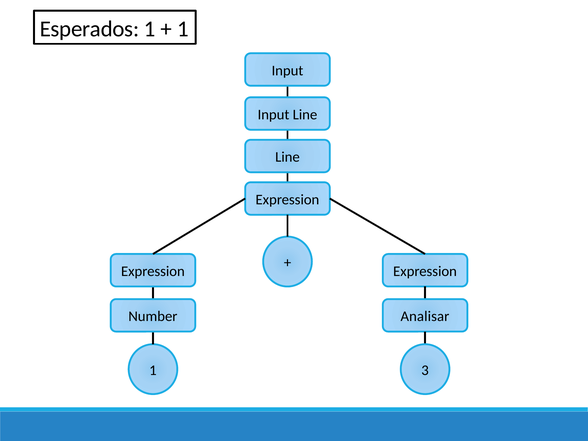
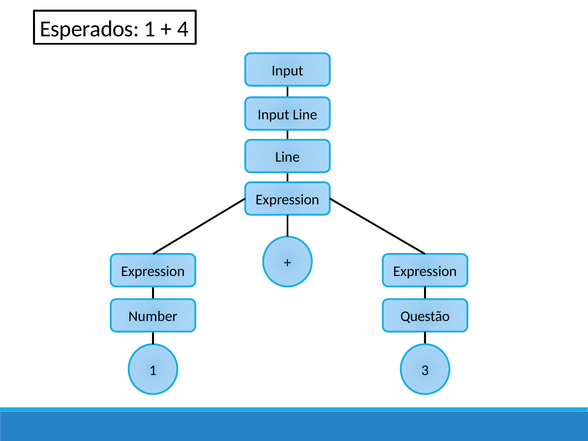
1: 1 -> 4 (183, 29)
Analisar: Analisar -> Questão (425, 316)
